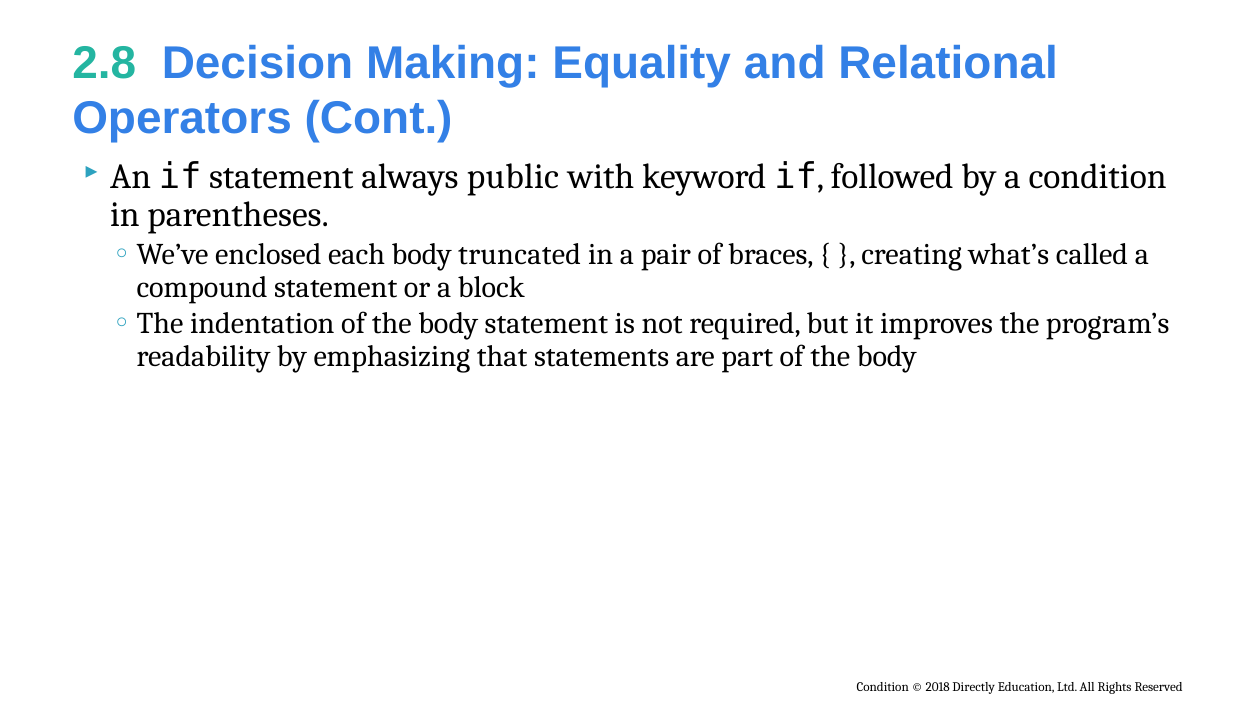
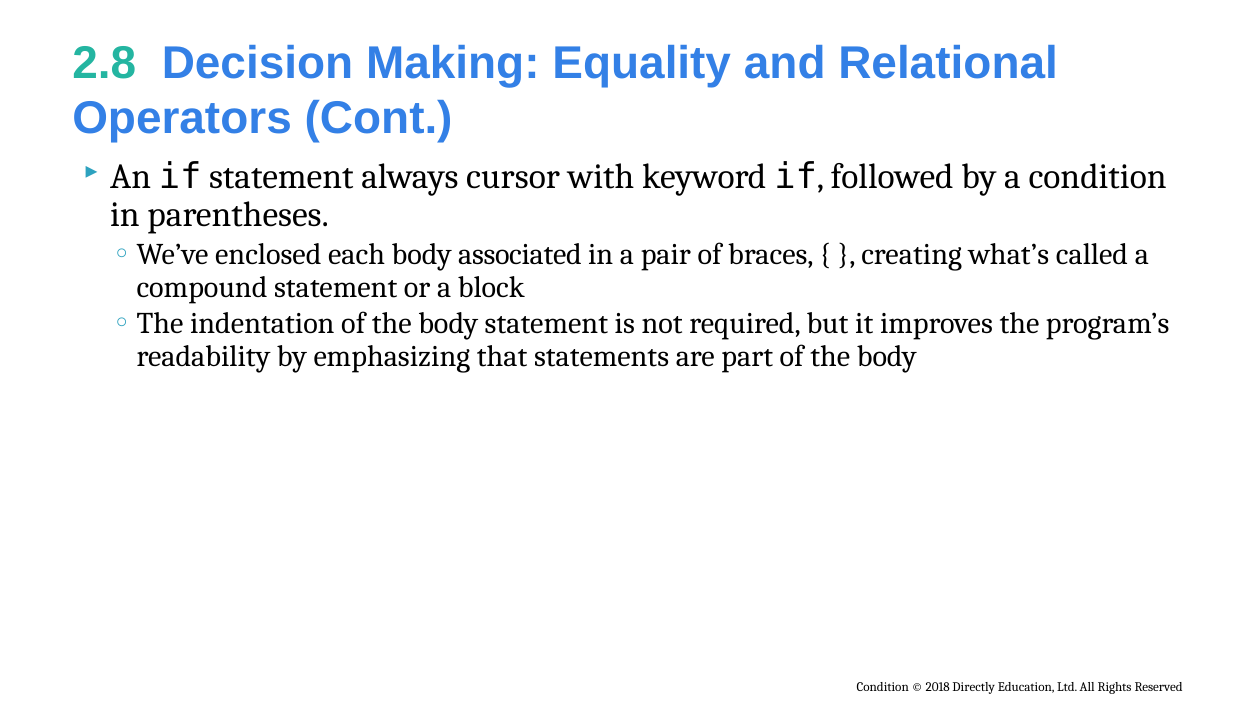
public: public -> cursor (513, 177)
truncated: truncated -> associated (520, 255)
